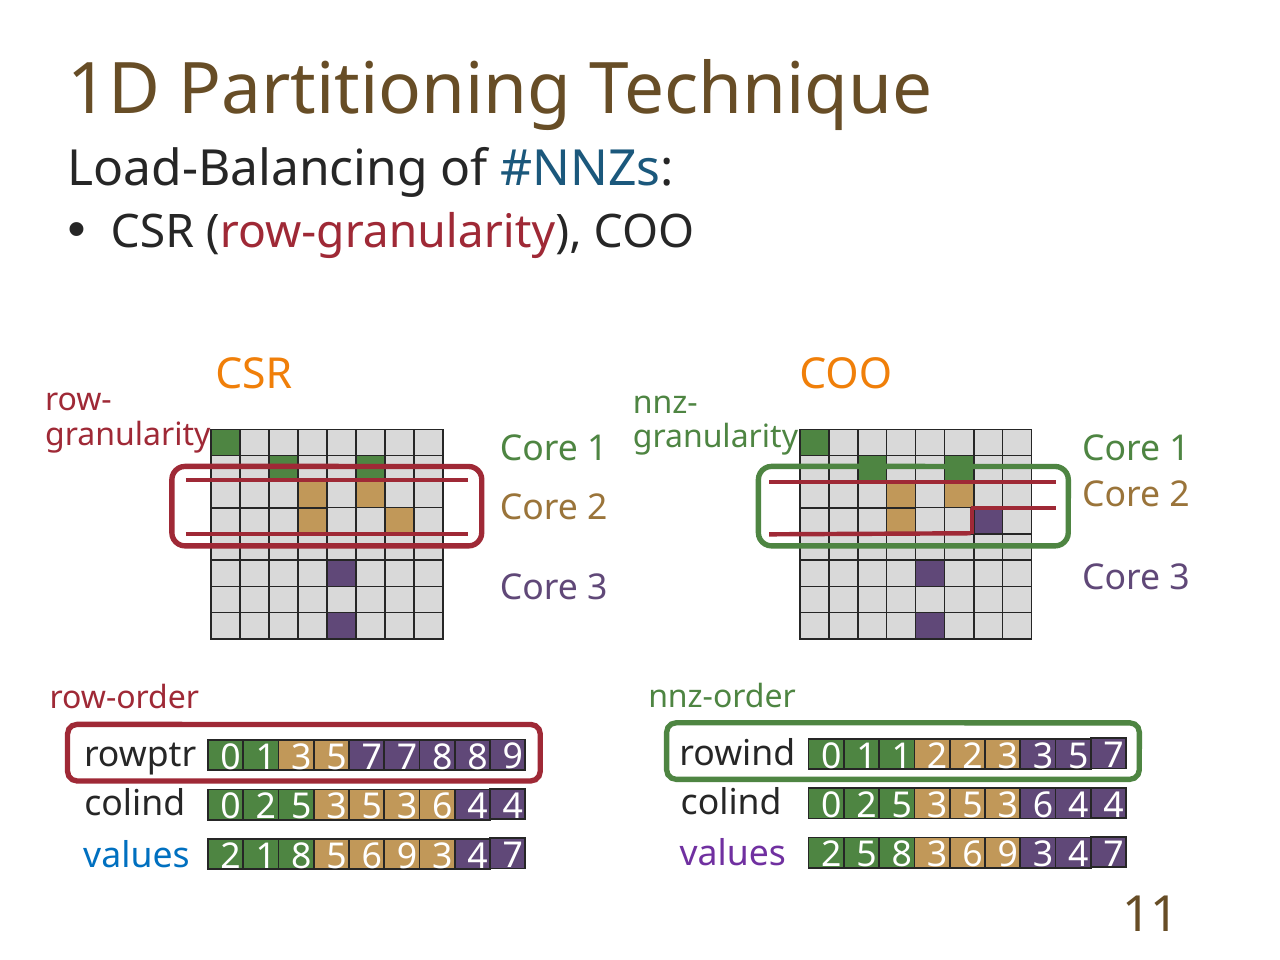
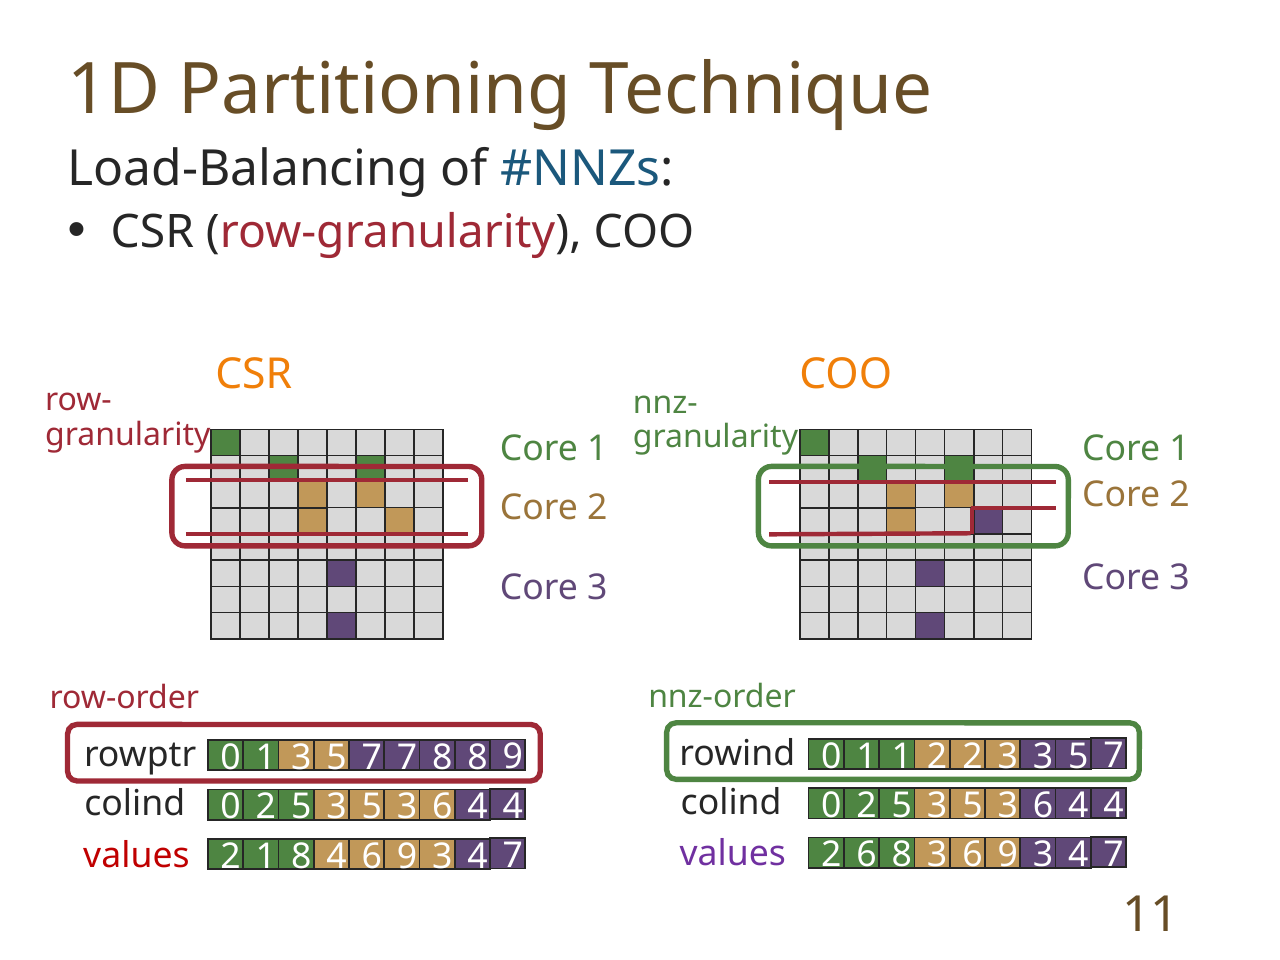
5: 5 -> 6 (867, 855)
values colour: blue -> red (136, 855)
8 5: 5 -> 4 (336, 856)
